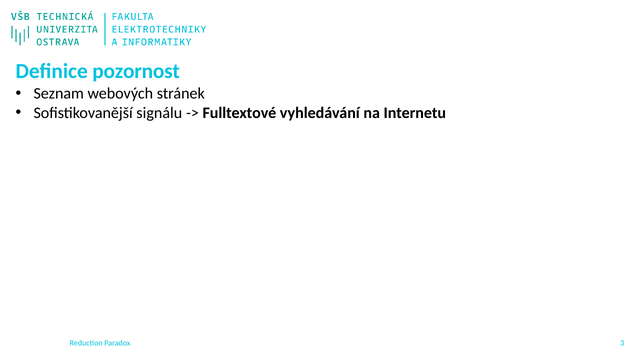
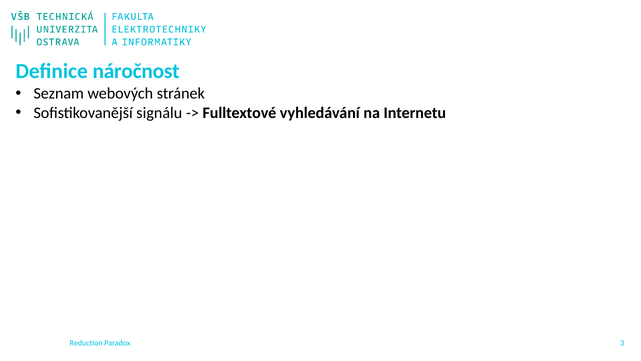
pozornost: pozornost -> náročnost (136, 71)
